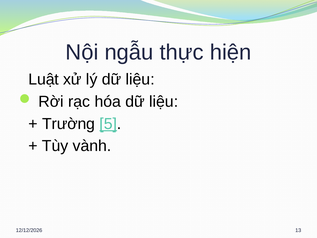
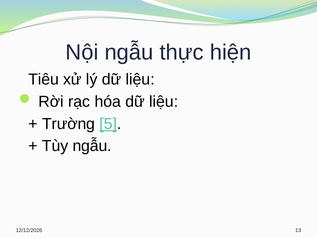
Luật: Luật -> Tiêu (44, 79)
Tùy vành: vành -> ngẫu (92, 146)
